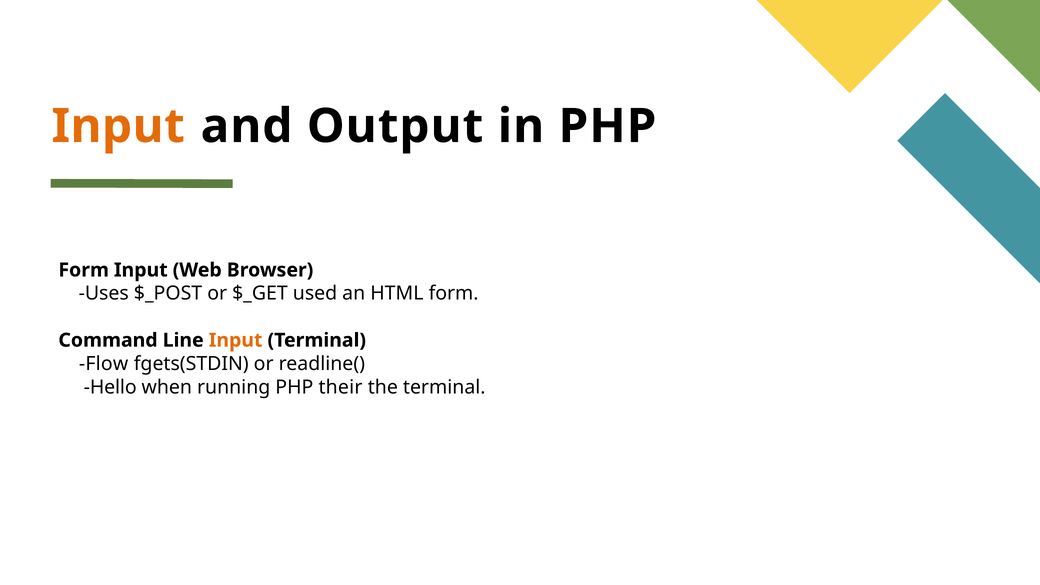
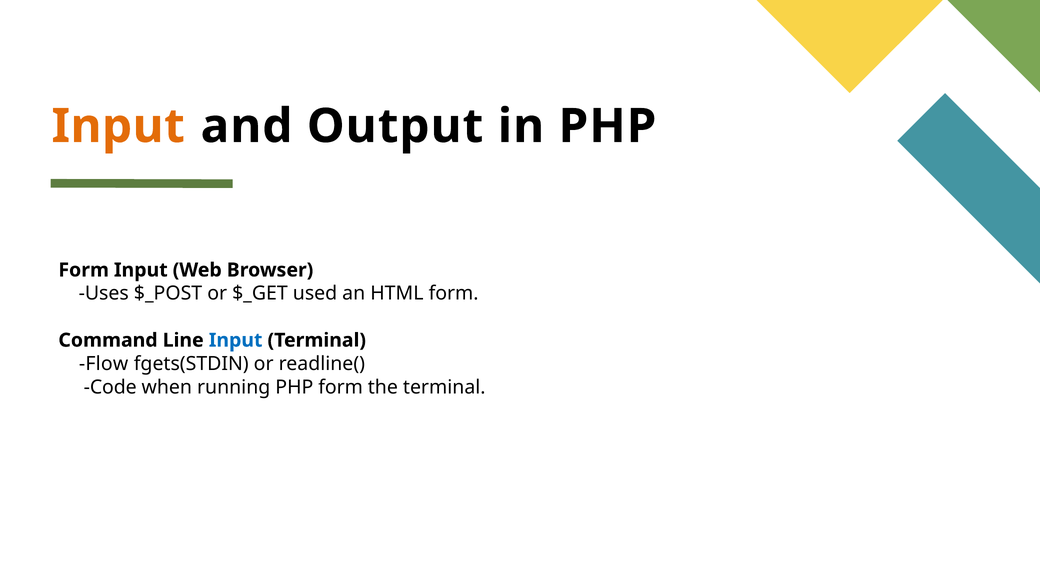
Input colour: orange -> blue (236, 340)
Hello: Hello -> Code (110, 387)
running PHP their: their -> form (341, 387)
